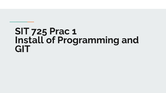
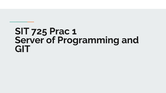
Install: Install -> Server (29, 40)
